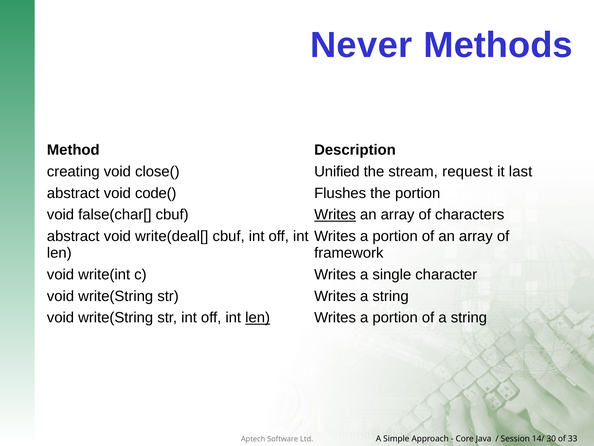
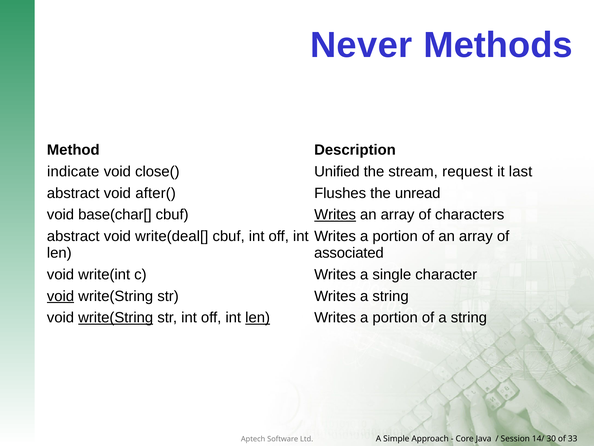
creating: creating -> indicate (73, 171)
code(: code( -> after( (156, 193)
the portion: portion -> unread (418, 193)
false(char[: false(char[ -> base(char[ (115, 215)
framework: framework -> associated (349, 253)
void underline: none -> present (61, 296)
write(String underline: none -> present (116, 317)
